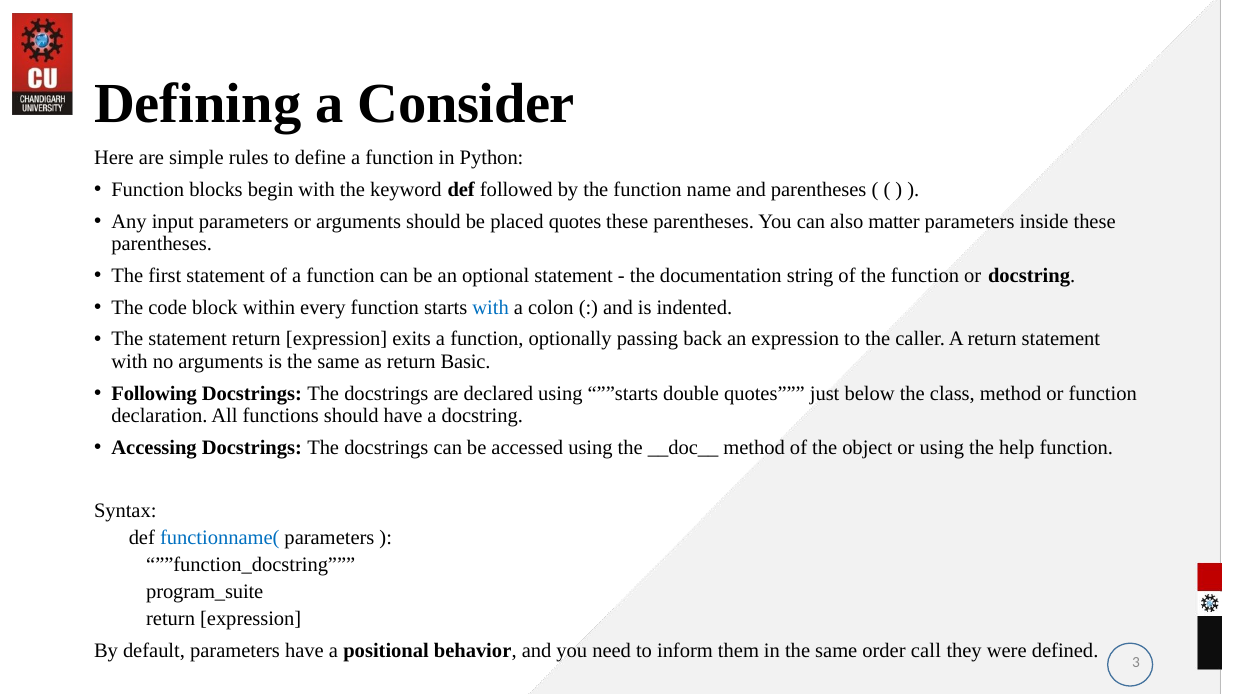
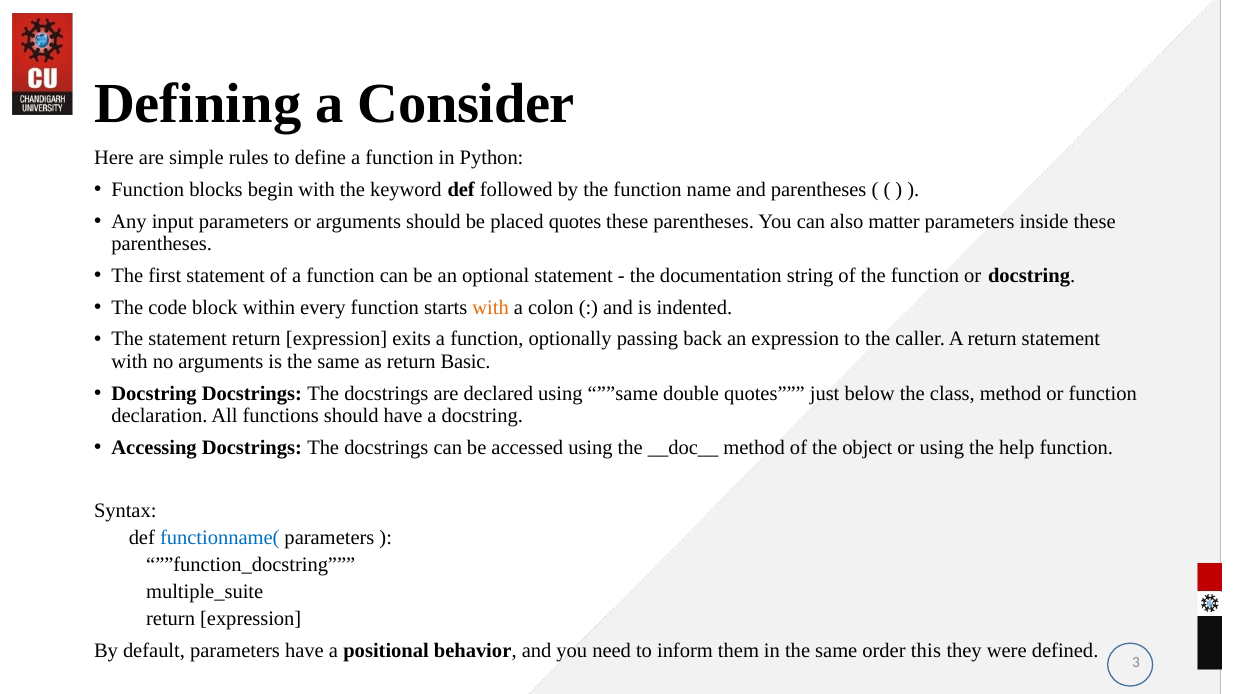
with colour: blue -> orange (491, 307)
Following: Following -> Docstring (154, 393)
””starts: ””starts -> ””same (623, 393)
program_suite: program_suite -> multiple_suite (205, 592)
call: call -> this (926, 651)
